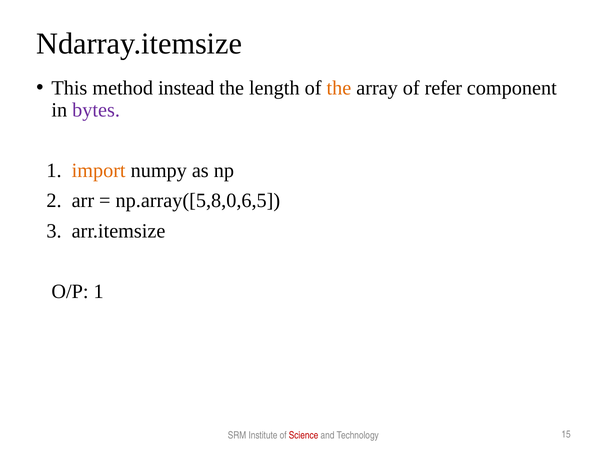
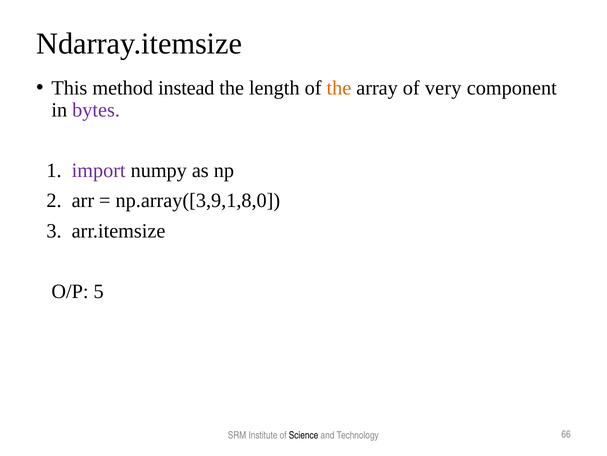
refer: refer -> very (443, 88)
import colour: orange -> purple (99, 170)
np.array([5,8,0,6,5: np.array([5,8,0,6,5 -> np.array([3,9,1,8,0 (198, 200)
O/P 1: 1 -> 5 (99, 291)
Science colour: red -> black (304, 435)
15: 15 -> 66 (566, 434)
